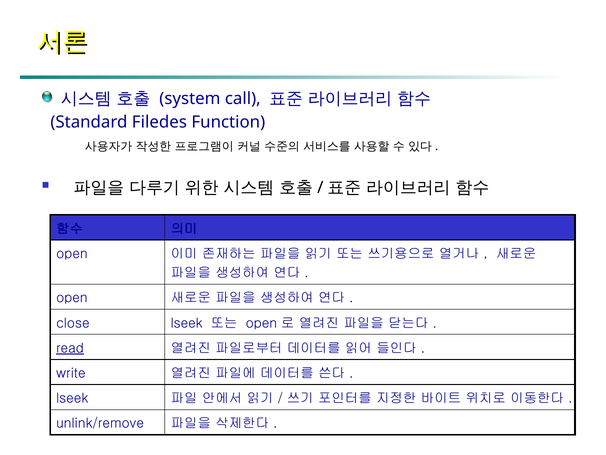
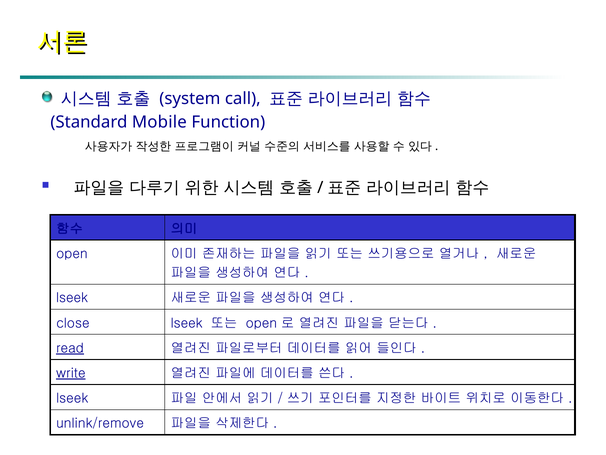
Filedes: Filedes -> Mobile (159, 122)
open: open -> lseek (72, 298)
write underline: none -> present (71, 373)
